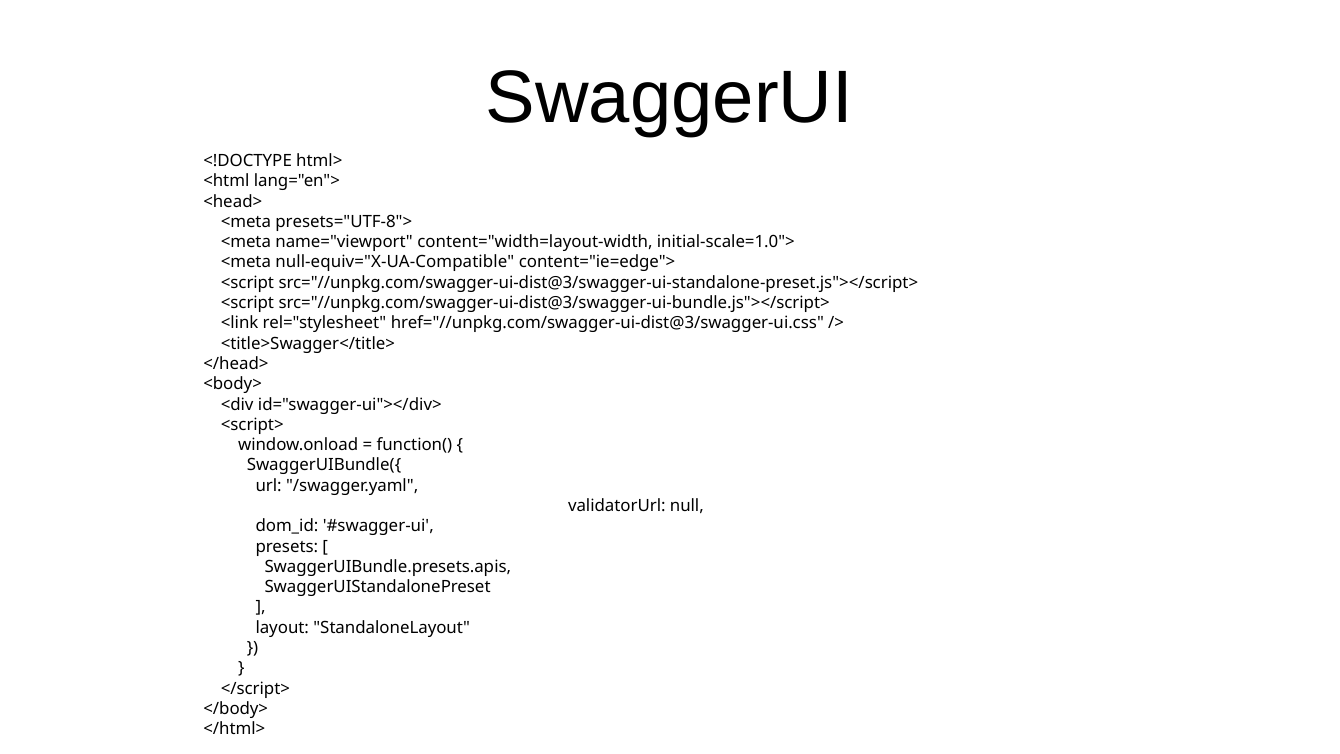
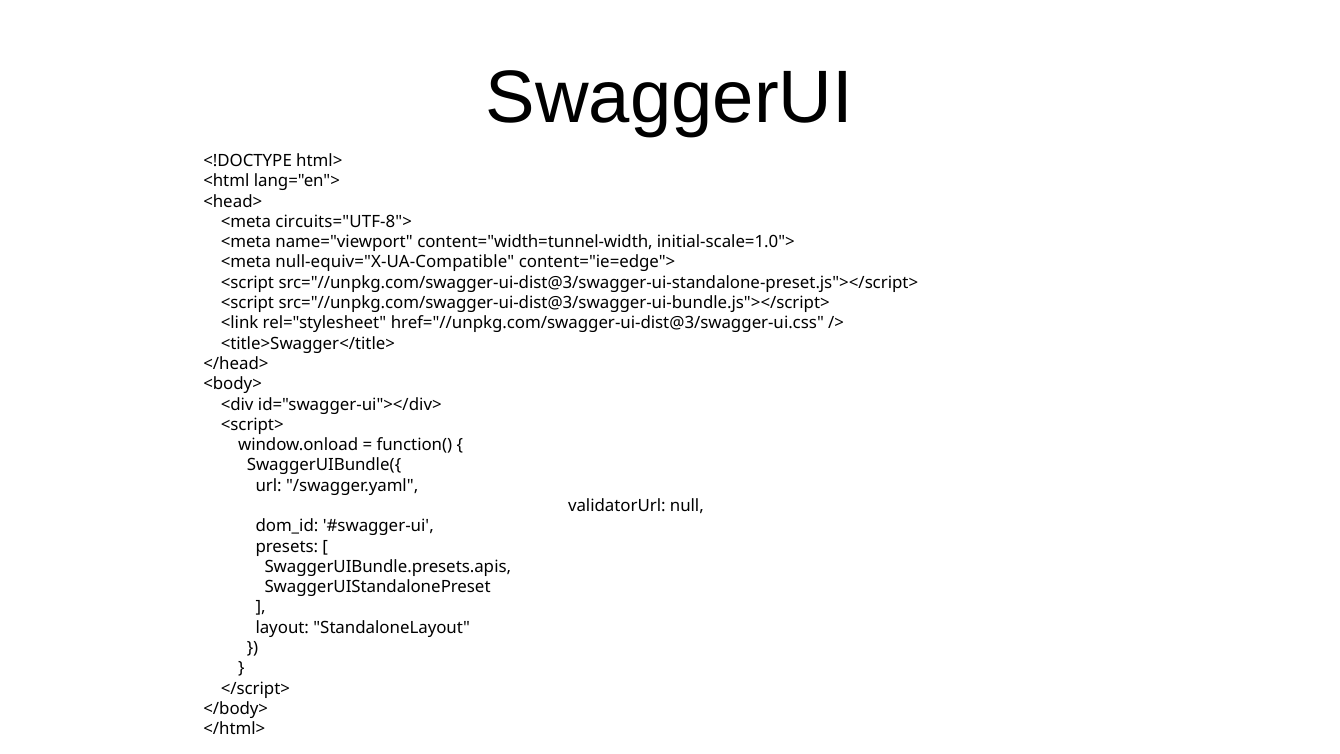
presets="UTF-8">: presets="UTF-8"> -> circuits="UTF-8"> (344, 222)
content="width=layout-width: content="width=layout-width -> content="width=tunnel-width (535, 242)
